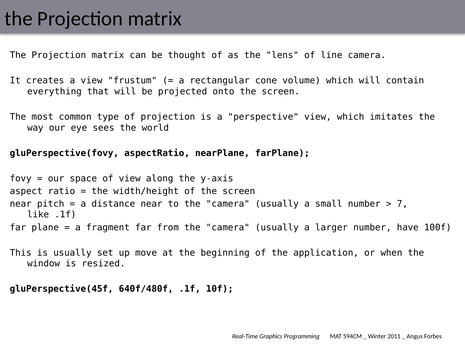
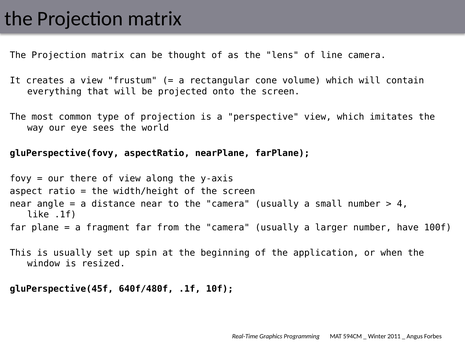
space: space -> there (83, 178)
pitch: pitch -> angle (51, 204)
7: 7 -> 4 (402, 204)
move: move -> spin (146, 253)
